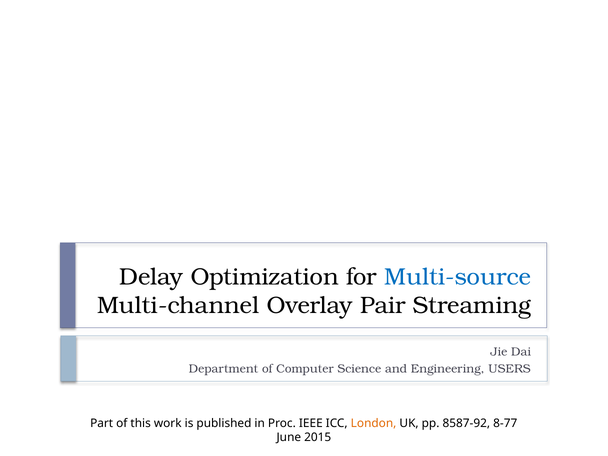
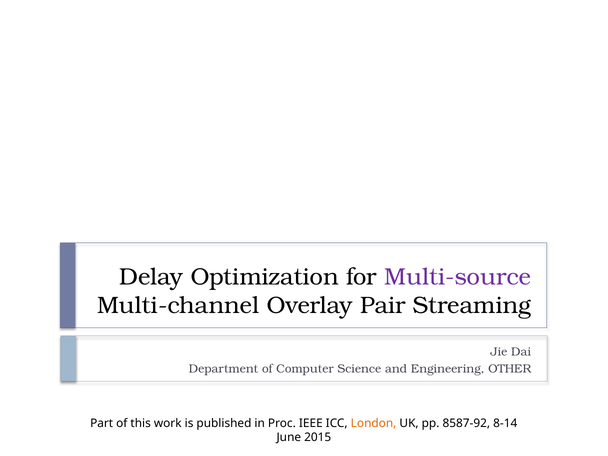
Multi-source colour: blue -> purple (458, 277)
USERS: USERS -> OTHER (510, 369)
8-77: 8-77 -> 8-14 (505, 423)
